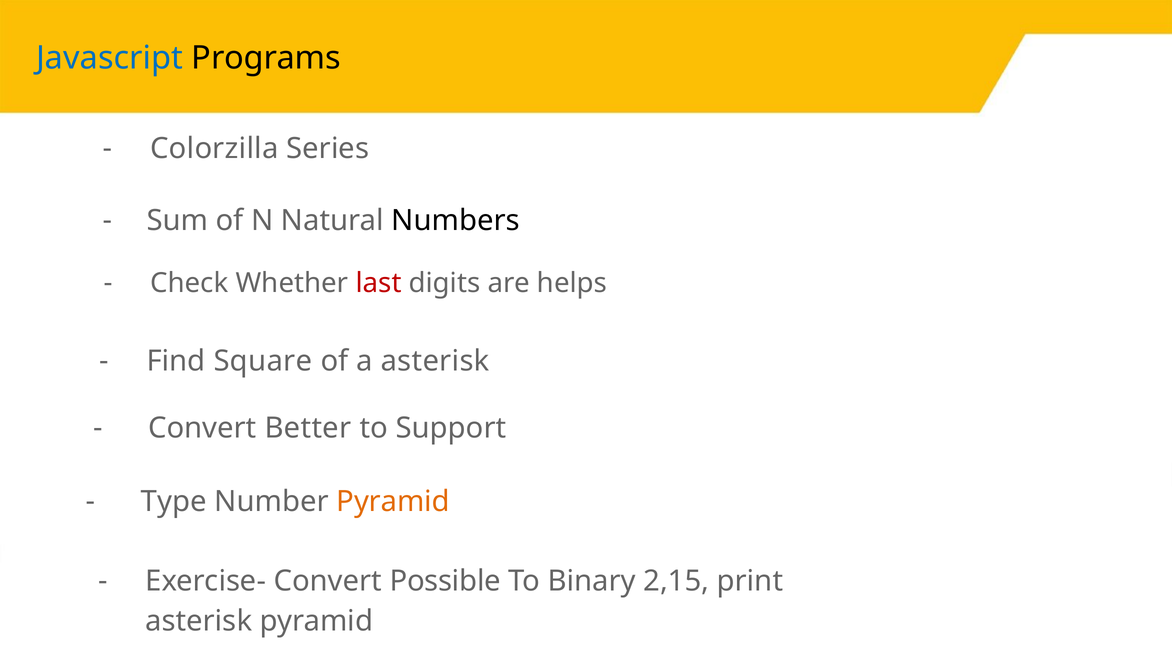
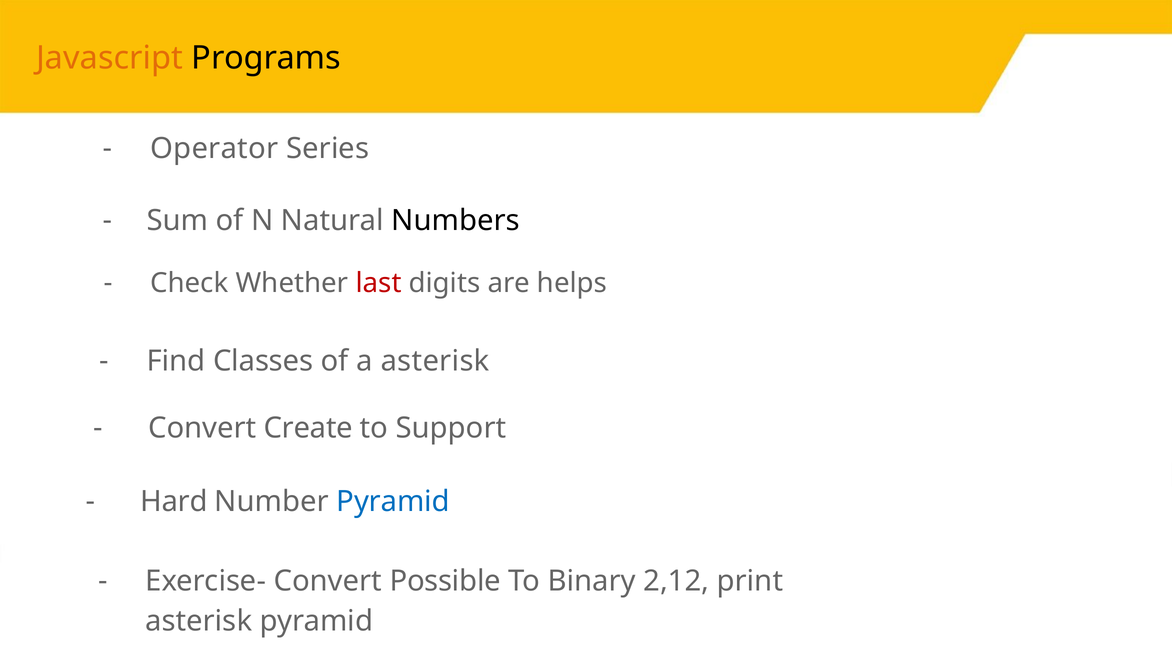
Javascript colour: blue -> orange (109, 58)
Colorzilla: Colorzilla -> Operator (214, 149)
Square: Square -> Classes (263, 361)
Better: Better -> Create (308, 428)
Type: Type -> Hard (174, 502)
Pyramid colour: orange -> blue (393, 502)
2,15: 2,15 -> 2,12 (676, 581)
